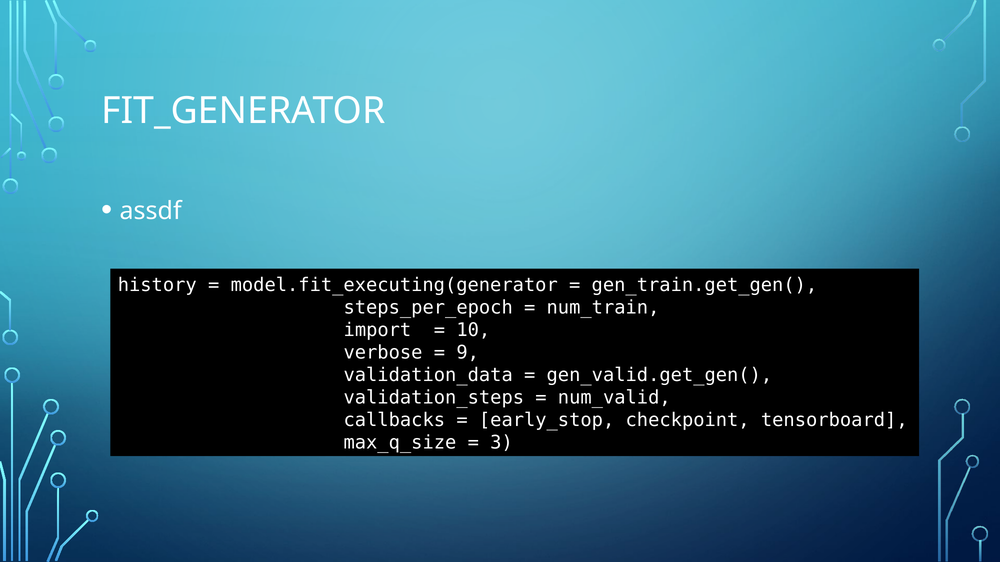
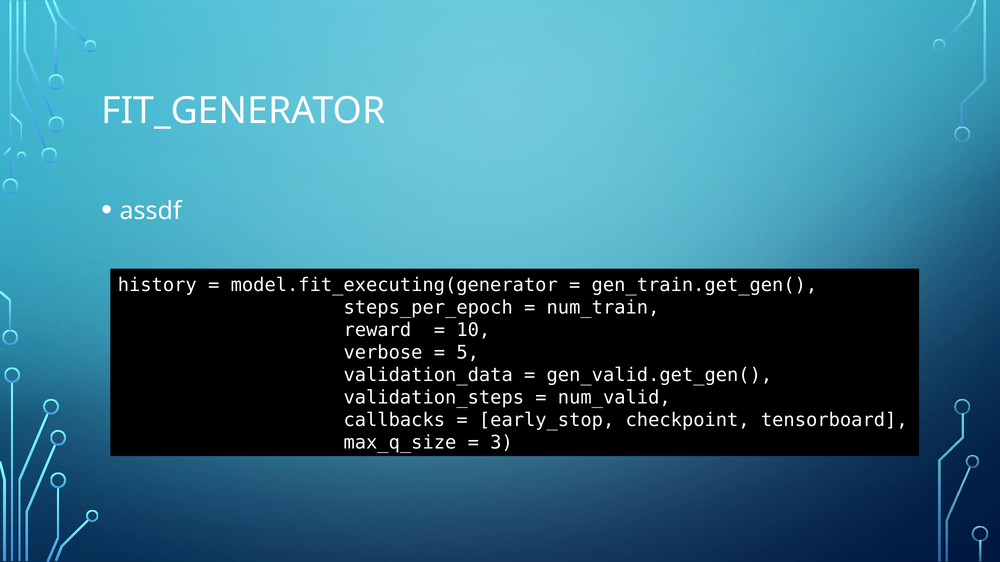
import: import -> reward (377, 330)
9: 9 -> 5 (468, 353)
